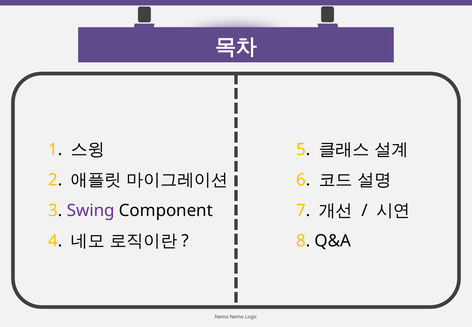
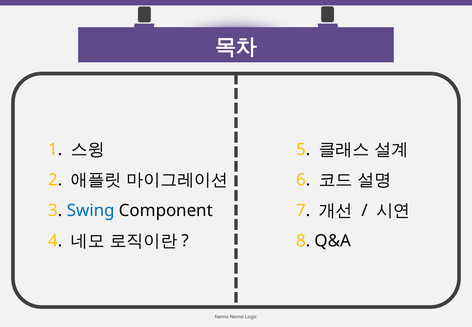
Swing colour: purple -> blue (91, 210)
